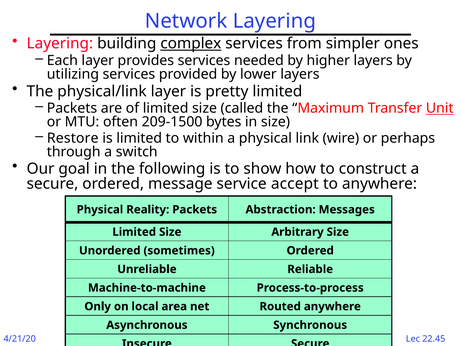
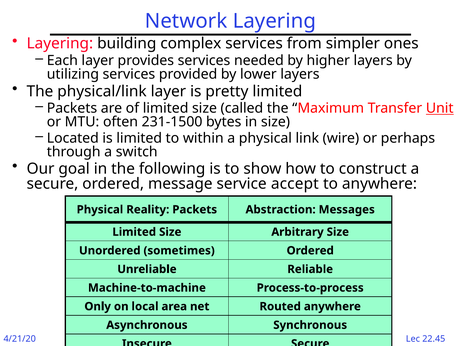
complex underline: present -> none (191, 44)
209-1500: 209-1500 -> 231-1500 (172, 122)
Restore: Restore -> Located (73, 138)
